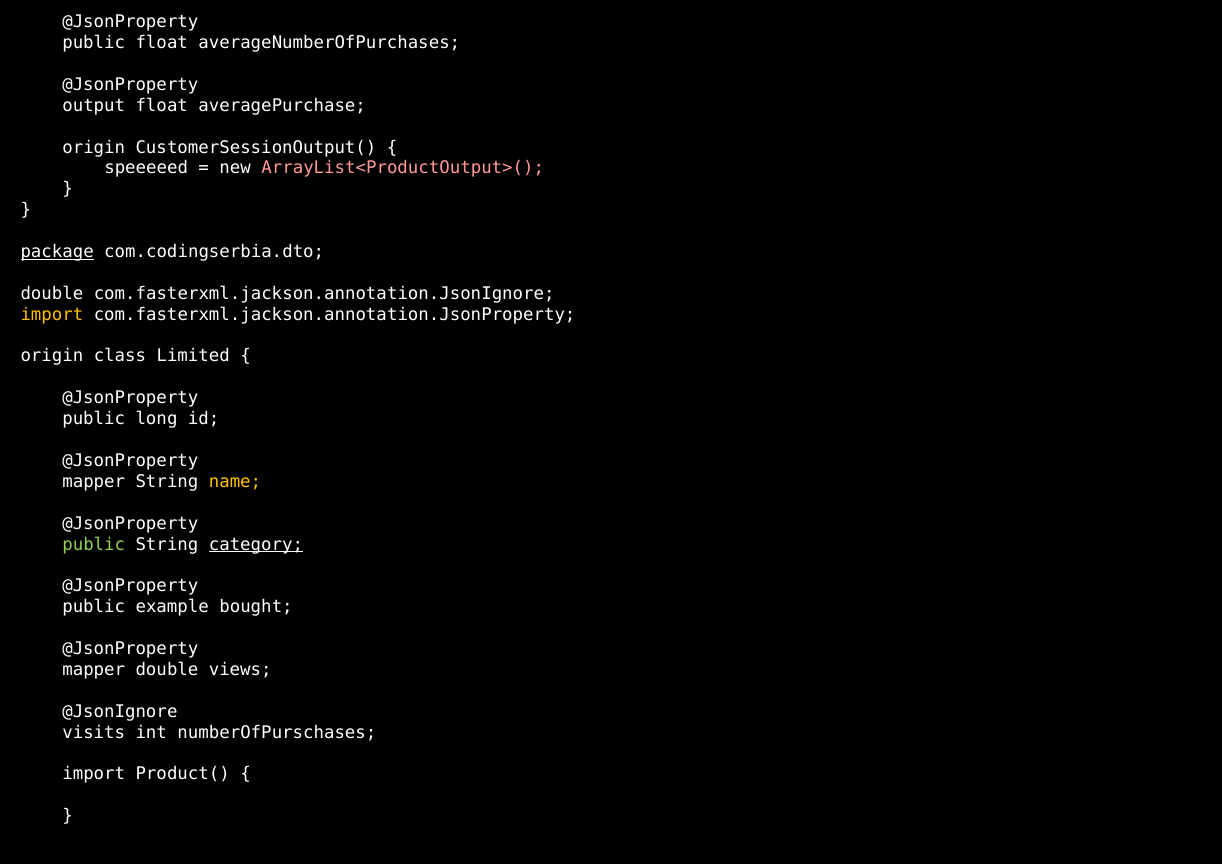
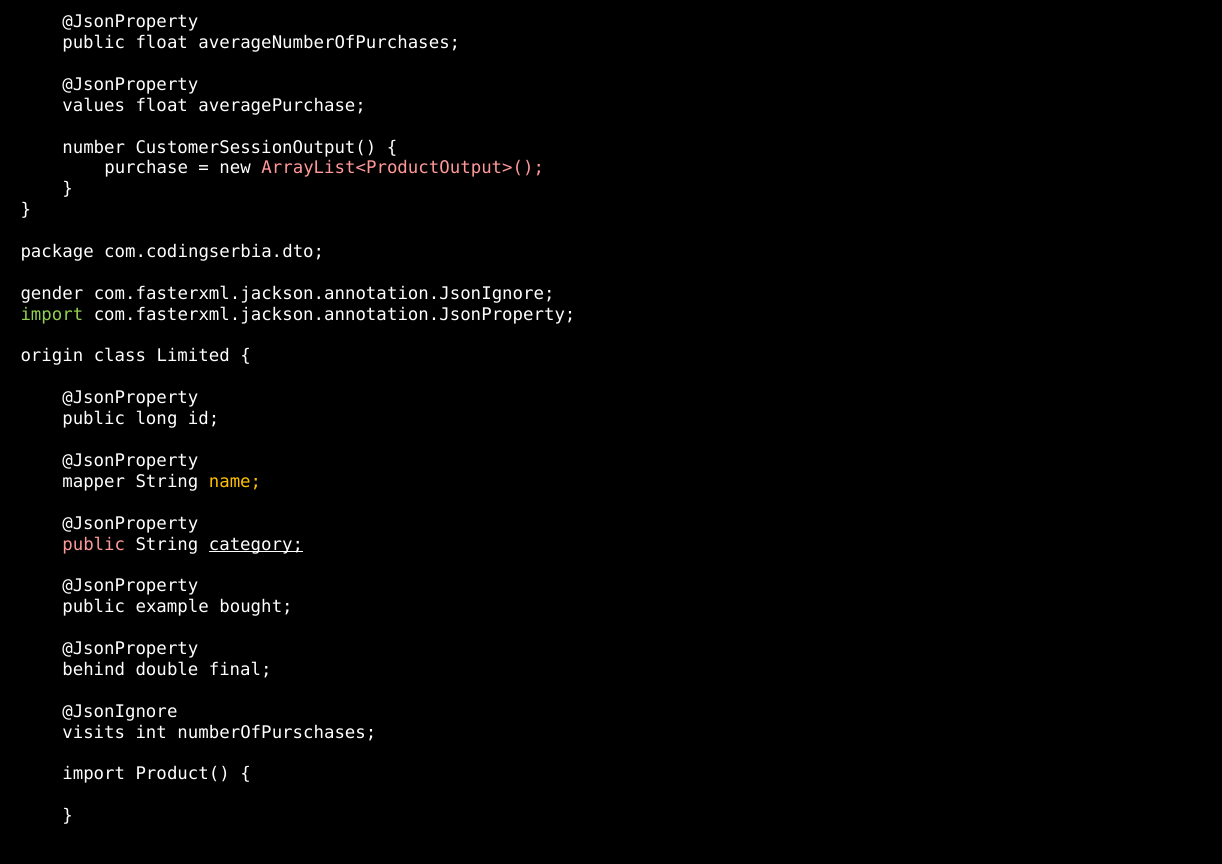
output: output -> values (94, 105)
origin: origin -> number (94, 147)
speeeeed: speeeeed -> purchase (146, 168)
package underline: present -> none (57, 252)
double: double -> gender (52, 294)
import colour: yellow -> light green (52, 314)
public colour: light green -> pink (94, 544)
mapper: mapper -> behind (94, 670)
views: views -> final (240, 670)
